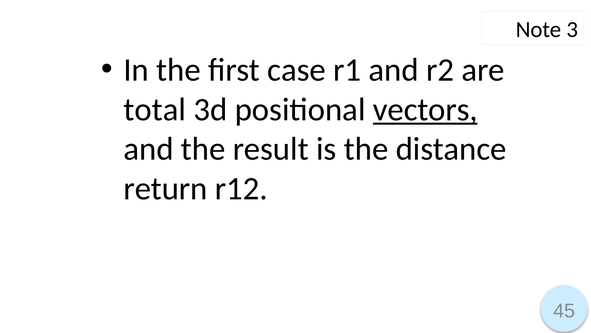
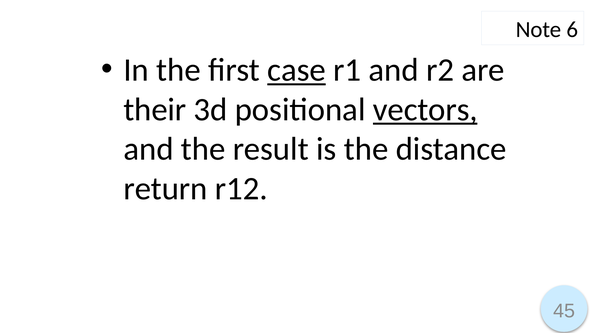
3: 3 -> 6 (572, 30)
case underline: none -> present (297, 70)
total: total -> their (155, 109)
